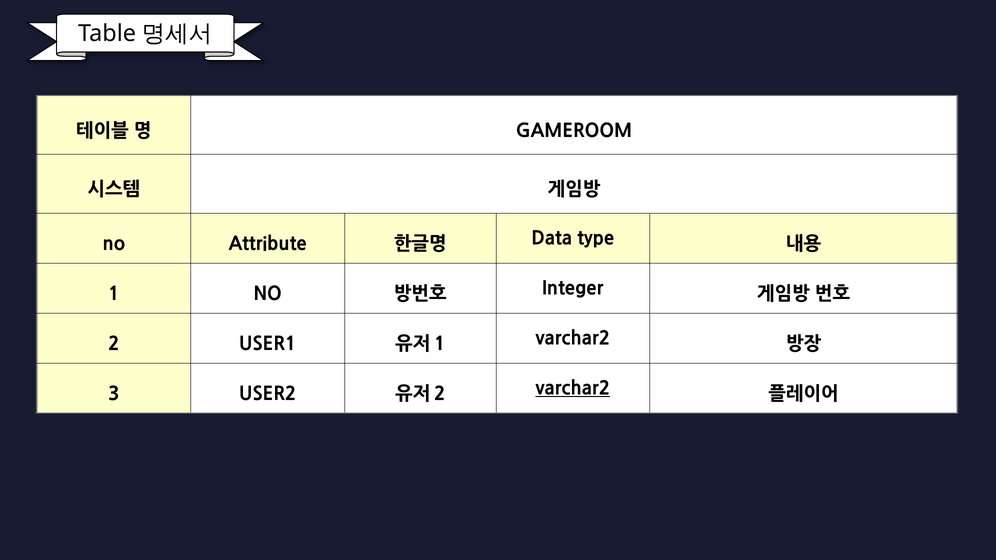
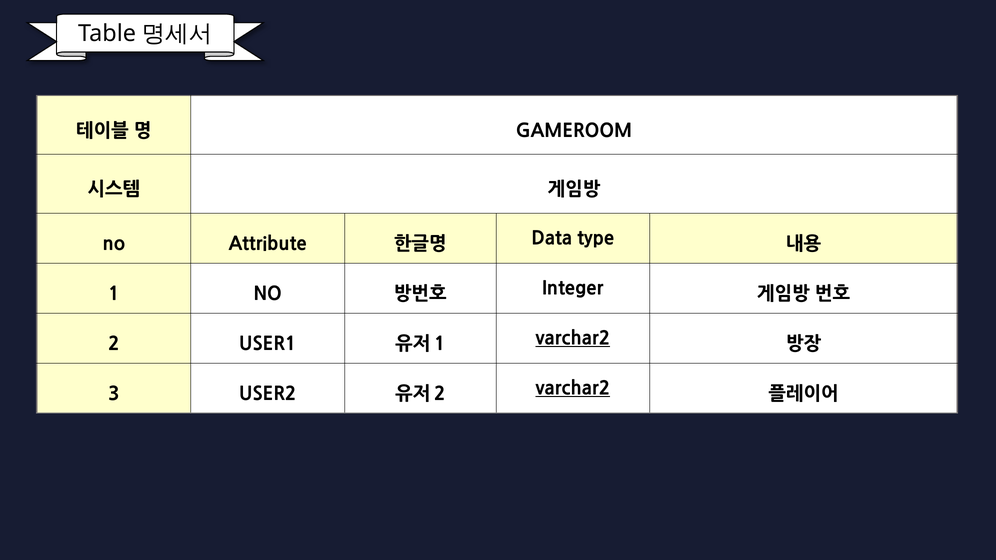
varchar2 underline: none -> present (573, 339)
